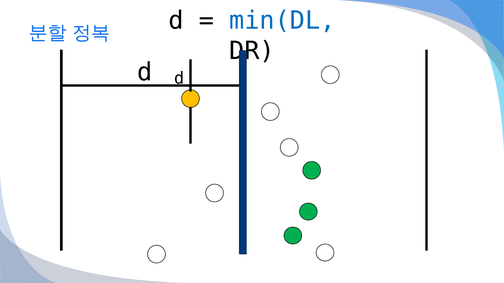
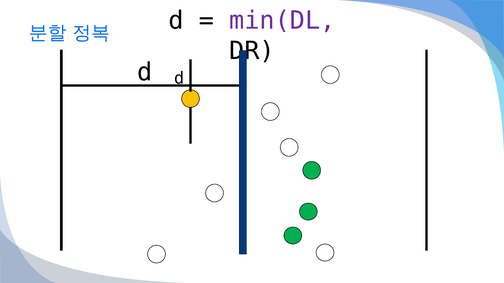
min(DL colour: blue -> purple (282, 21)
